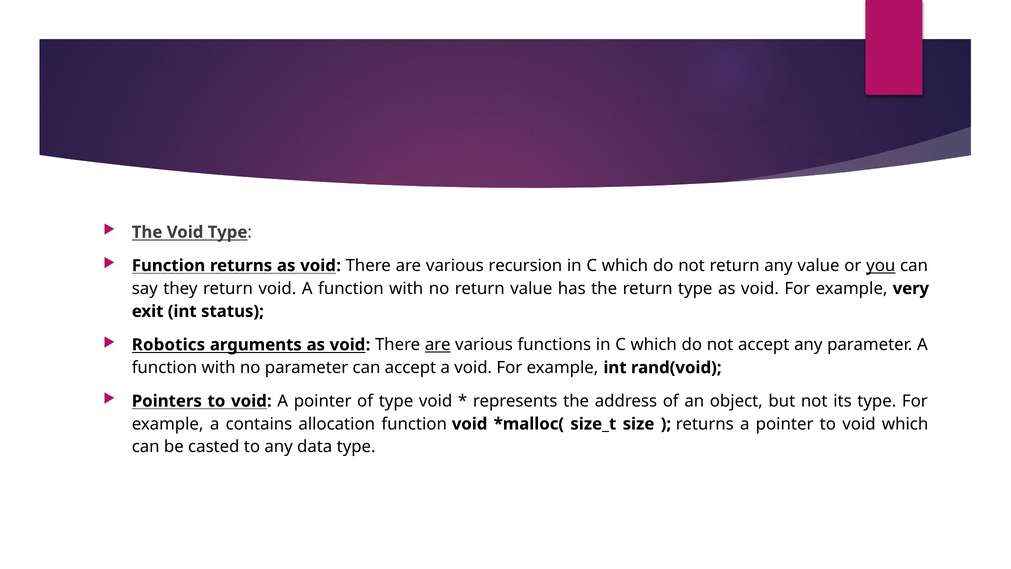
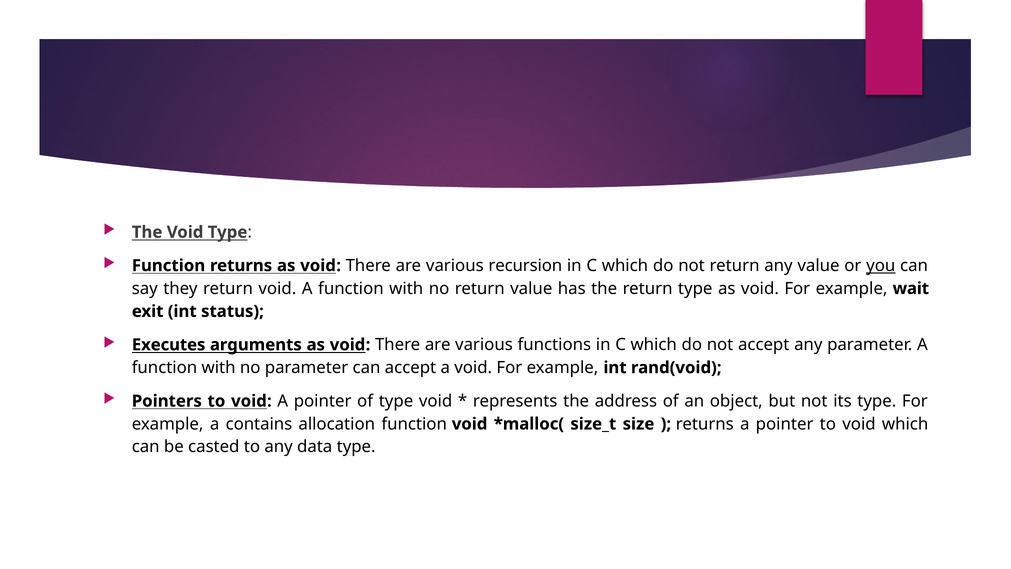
very: very -> wait (911, 288)
Robotics: Robotics -> Executes (169, 345)
are underline: present -> none (438, 345)
